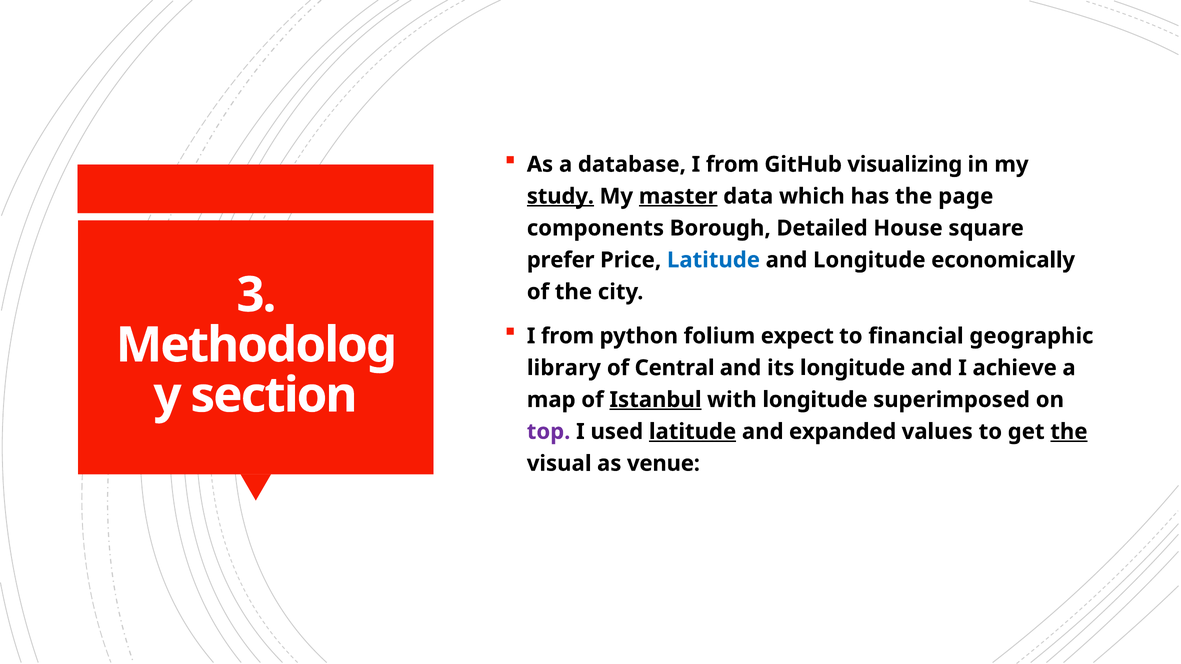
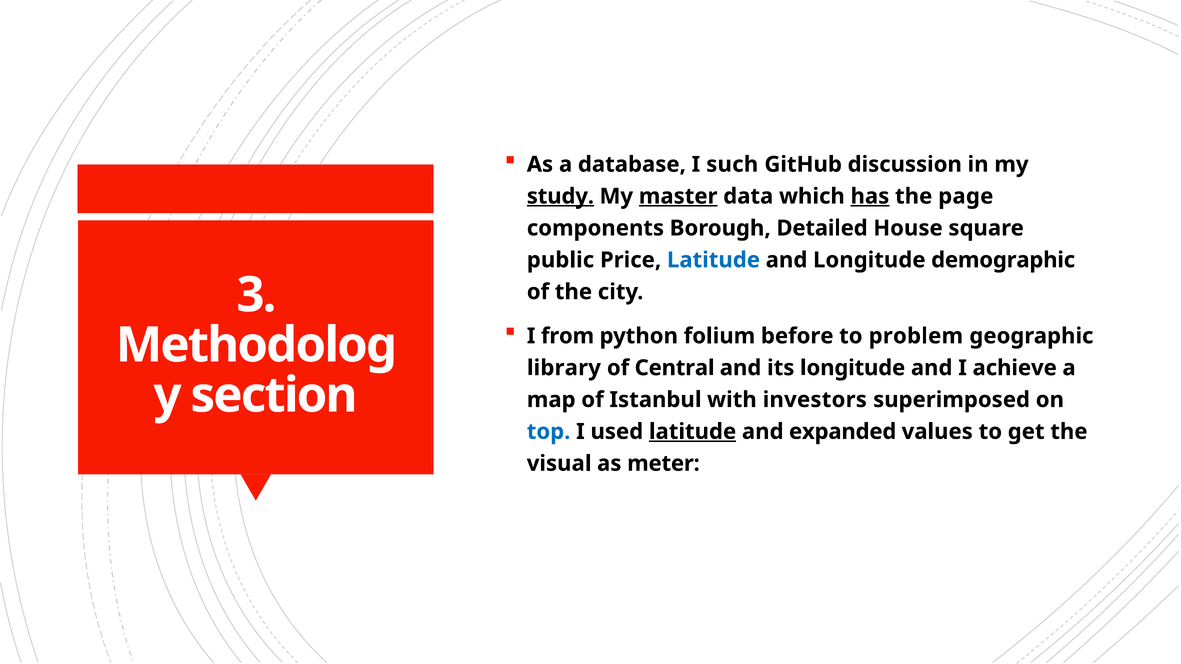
database I from: from -> such (732, 165)
visualizing: visualizing -> discussion (905, 165)
has underline: none -> present (870, 196)
prefer: prefer -> public (560, 260)
economically: economically -> demographic (1003, 260)
expect: expect -> before (797, 336)
financial: financial -> problem (916, 336)
Istanbul underline: present -> none (655, 400)
with longitude: longitude -> investors (815, 400)
top colour: purple -> blue (549, 432)
the underline: present -> none (1069, 432)
venue: venue -> meter (663, 464)
